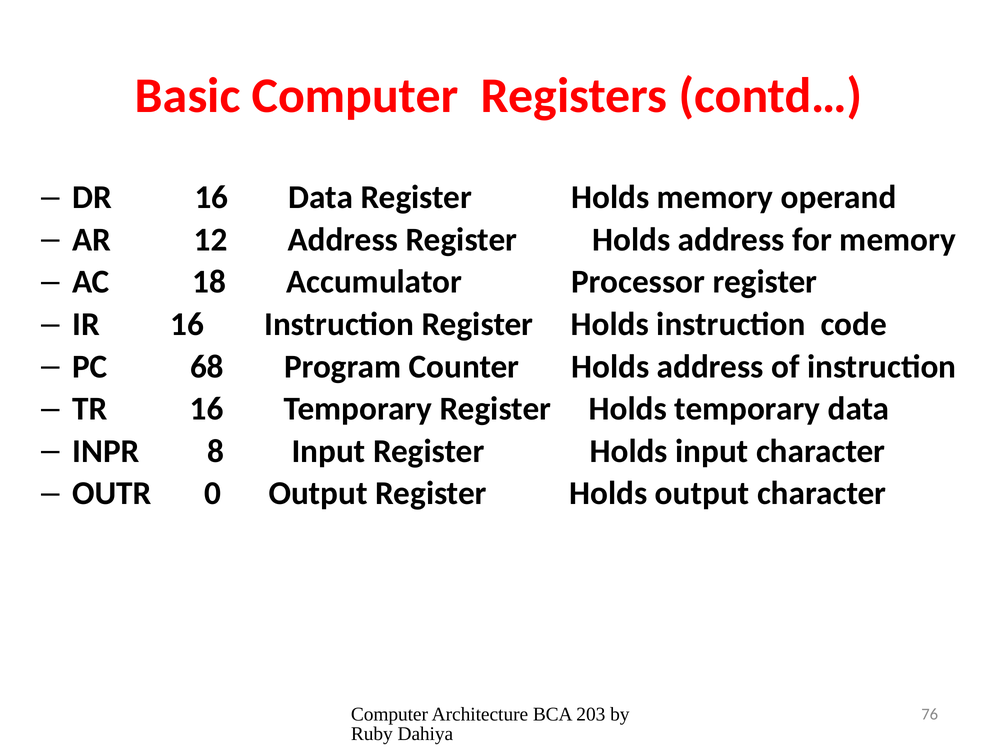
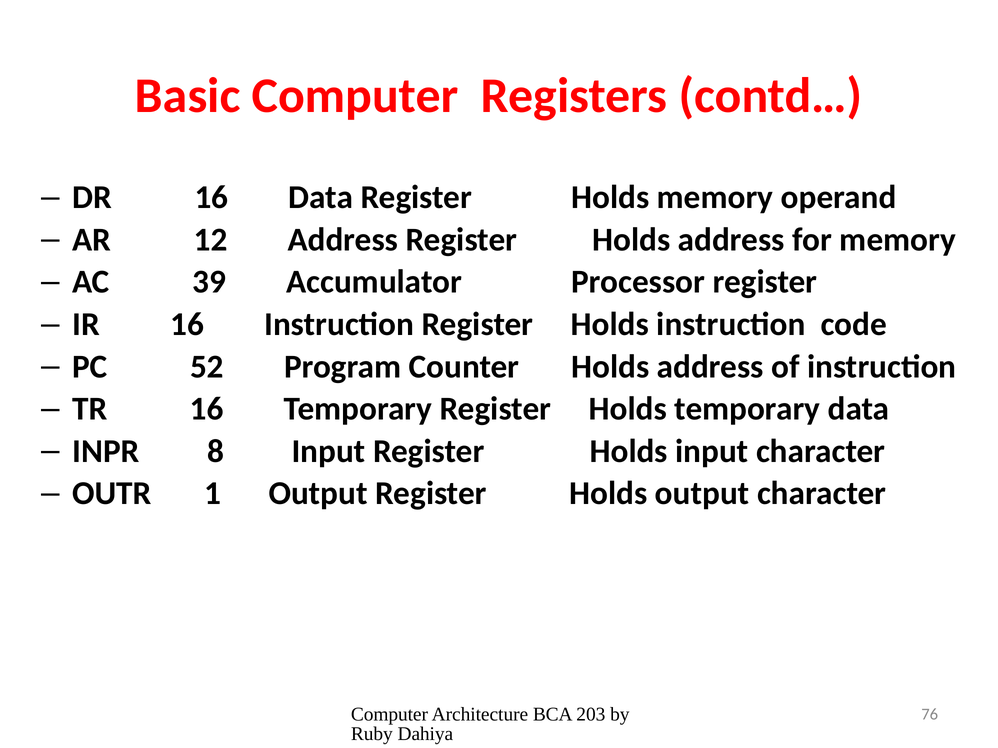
18: 18 -> 39 (209, 282)
68: 68 -> 52 (207, 367)
0: 0 -> 1 (213, 494)
